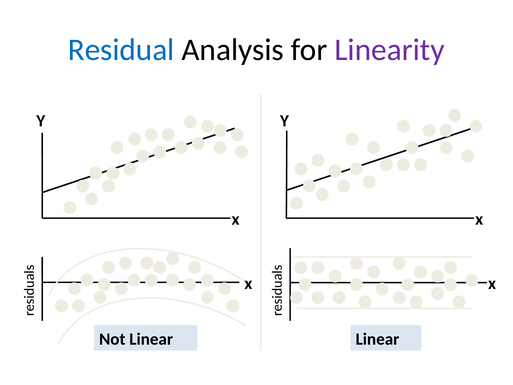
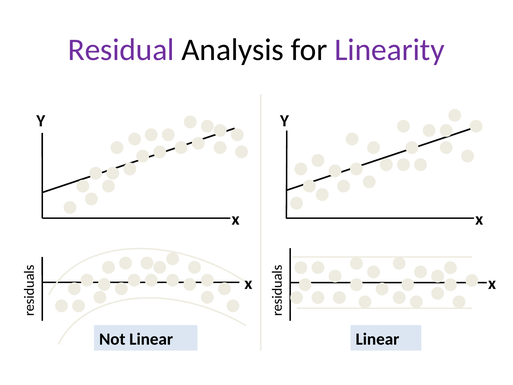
Residual colour: blue -> purple (121, 50)
